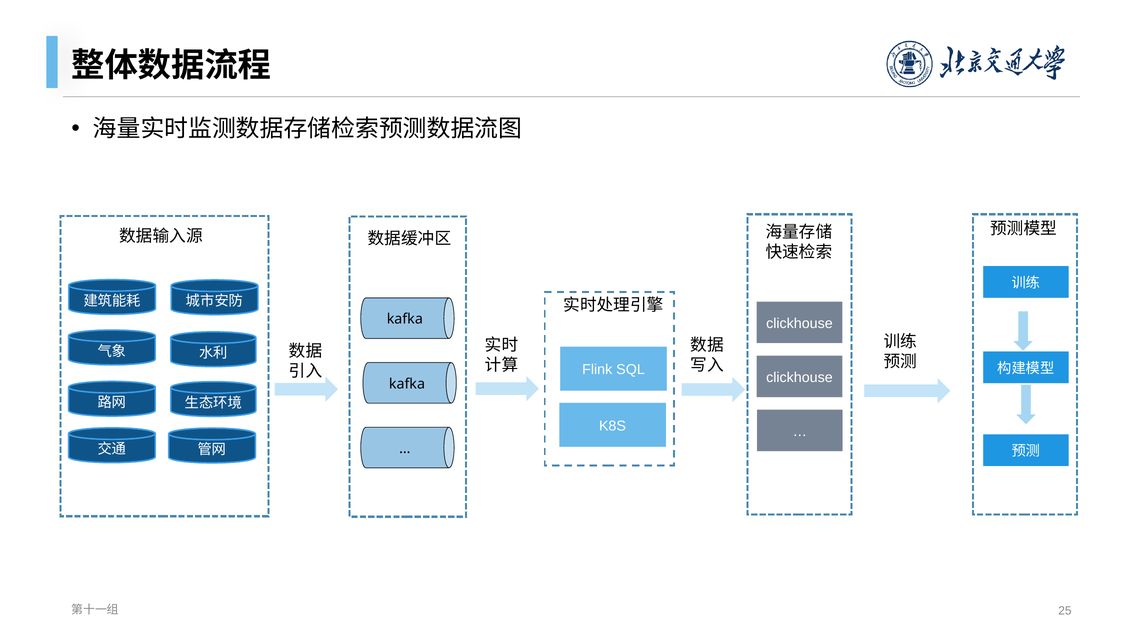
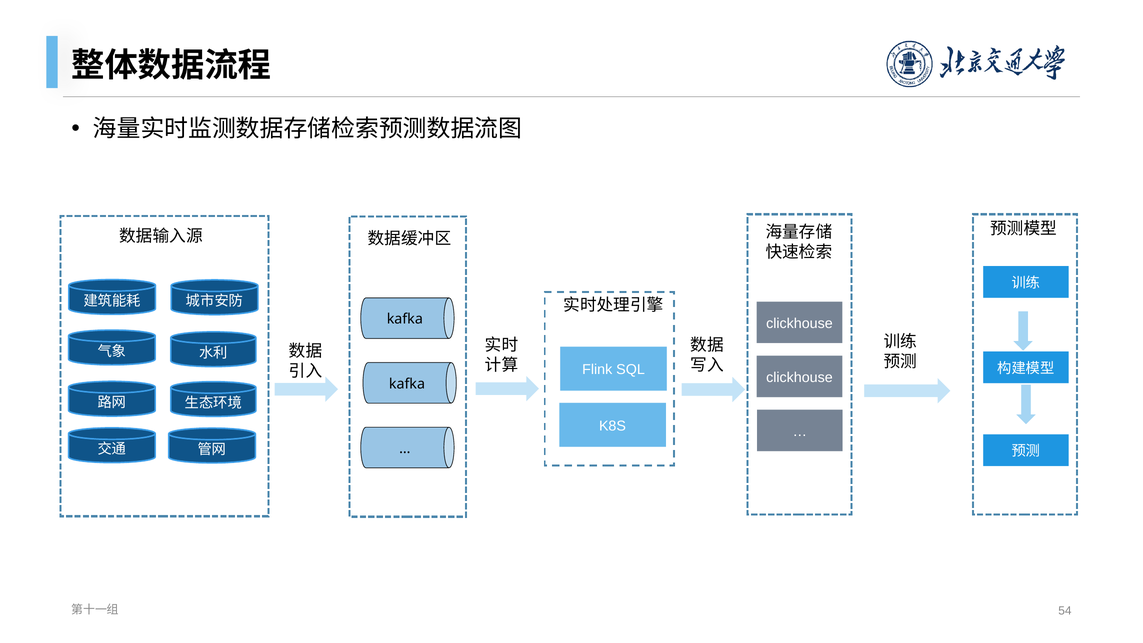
25: 25 -> 54 (1065, 611)
